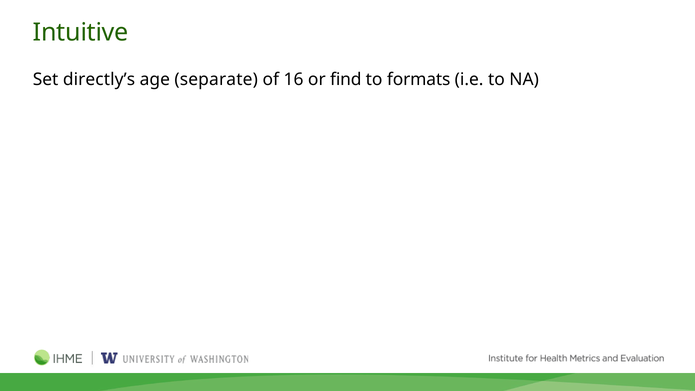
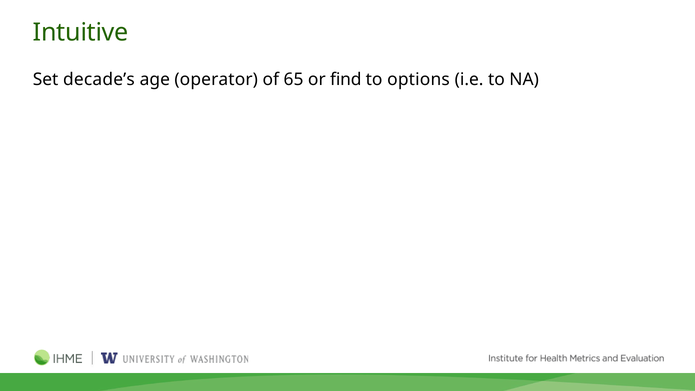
directly’s: directly’s -> decade’s (99, 79)
separate: separate -> operator (216, 79)
16: 16 -> 65 (294, 79)
formats: formats -> options (418, 79)
